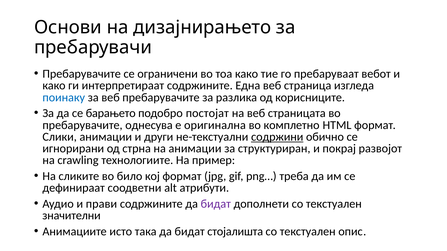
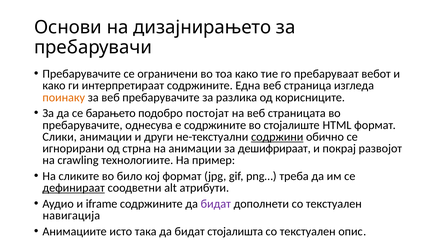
поинаку colour: blue -> orange (64, 98)
е оригинална: оригинална -> содржините (215, 125)
комплетно: комплетно -> стојалиште (292, 125)
структуриран: структуриран -> дешифрираат (274, 149)
дефинираат underline: none -> present (74, 188)
прави: прави -> iframe (102, 204)
значителни: значителни -> навигација (71, 216)
